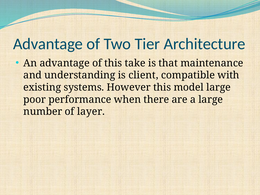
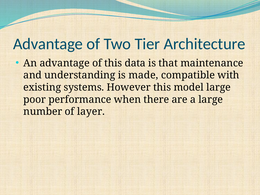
take: take -> data (135, 63)
client: client -> made (143, 75)
